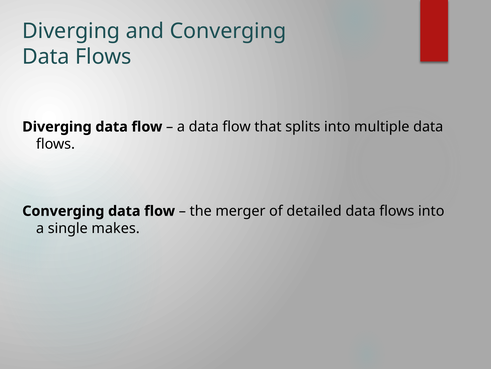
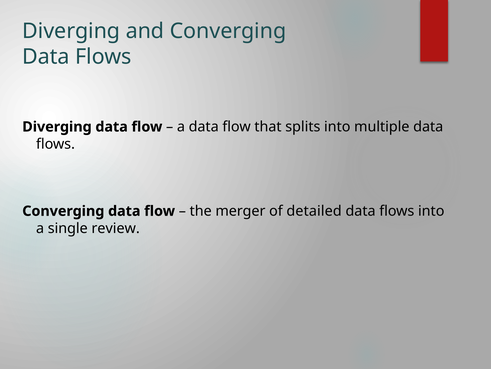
makes: makes -> review (116, 228)
